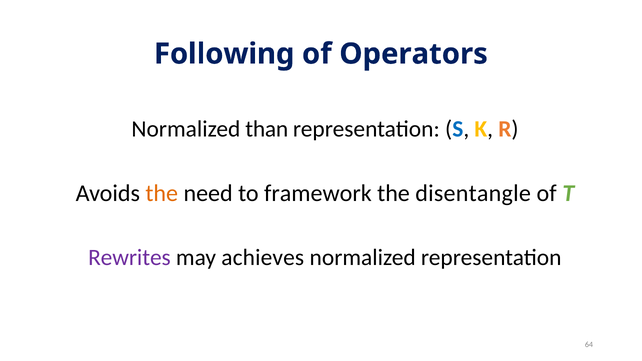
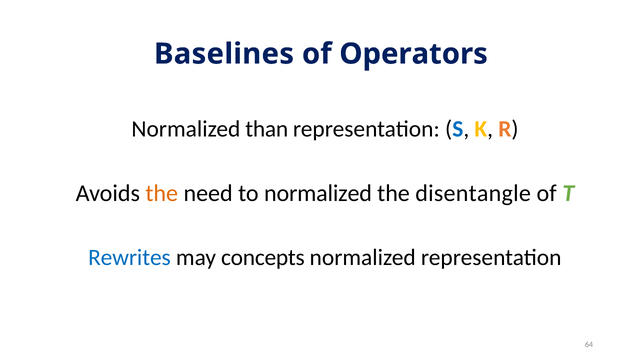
Following: Following -> Baselines (224, 54)
to framework: framework -> normalized (318, 193)
Rewrites colour: purple -> blue (129, 257)
achieves: achieves -> concepts (263, 257)
